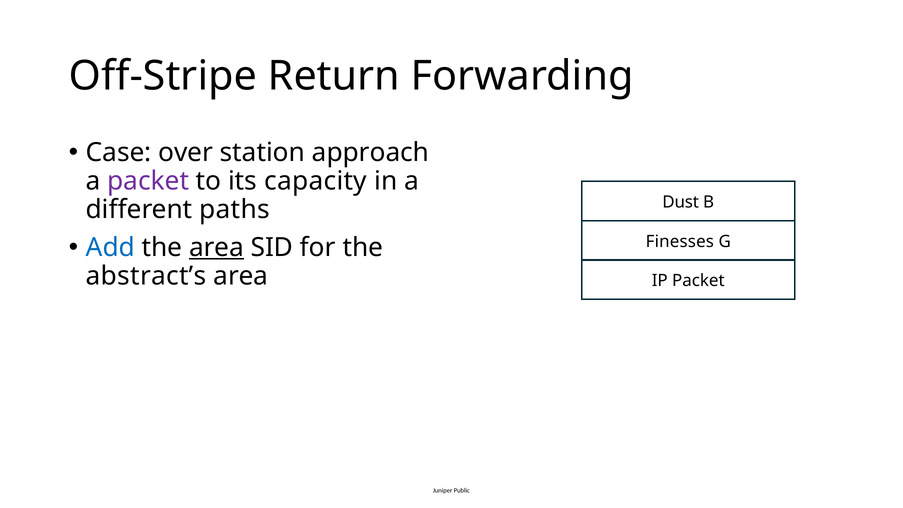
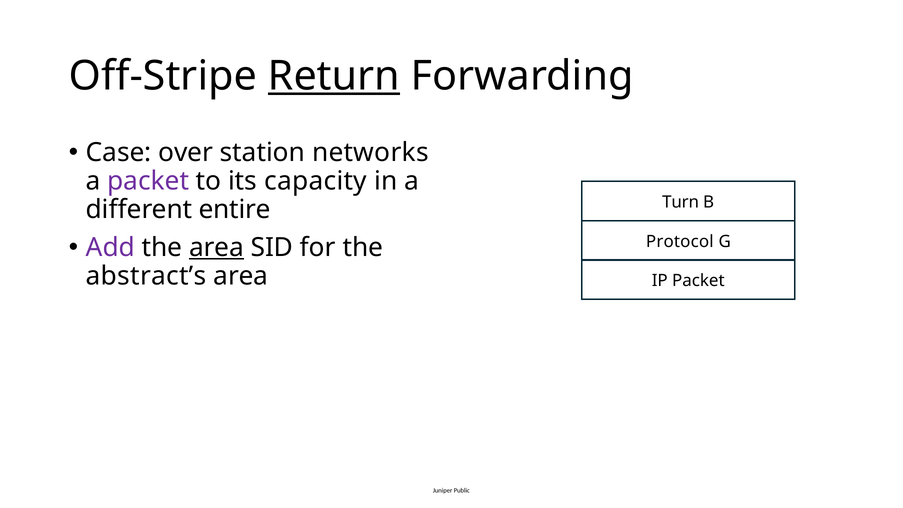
Return underline: none -> present (334, 76)
approach: approach -> networks (370, 153)
Dust: Dust -> Turn (681, 202)
paths: paths -> entire (235, 210)
Add colour: blue -> purple (110, 247)
Finesses: Finesses -> Protocol (680, 242)
